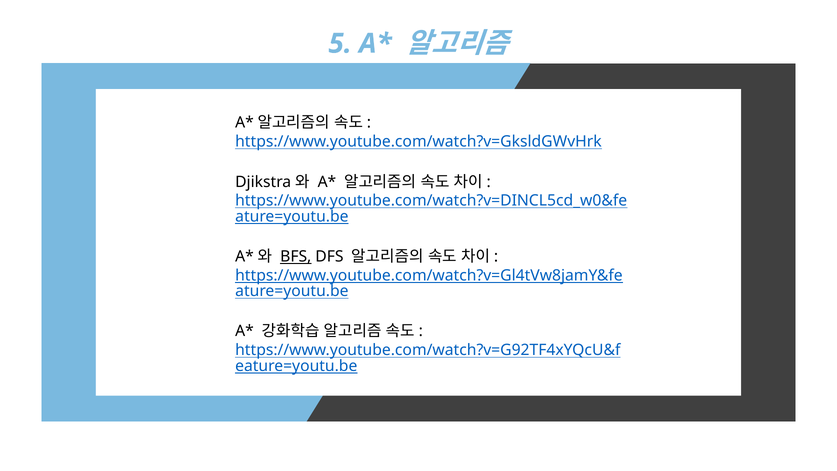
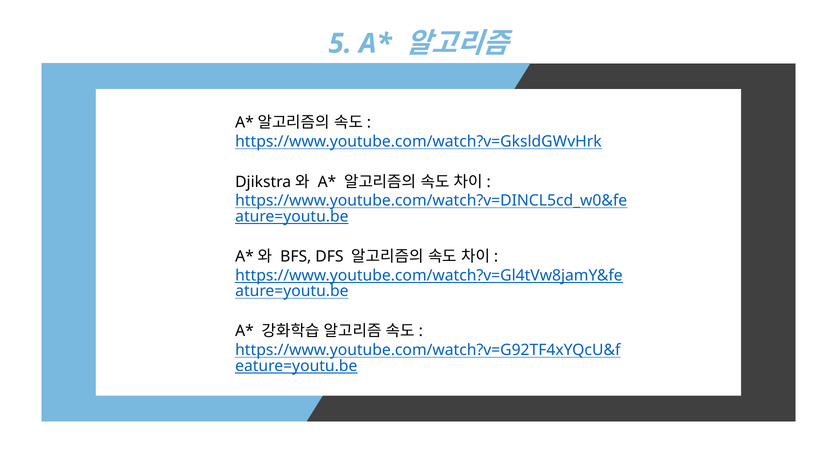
BFS underline: present -> none (296, 256)
